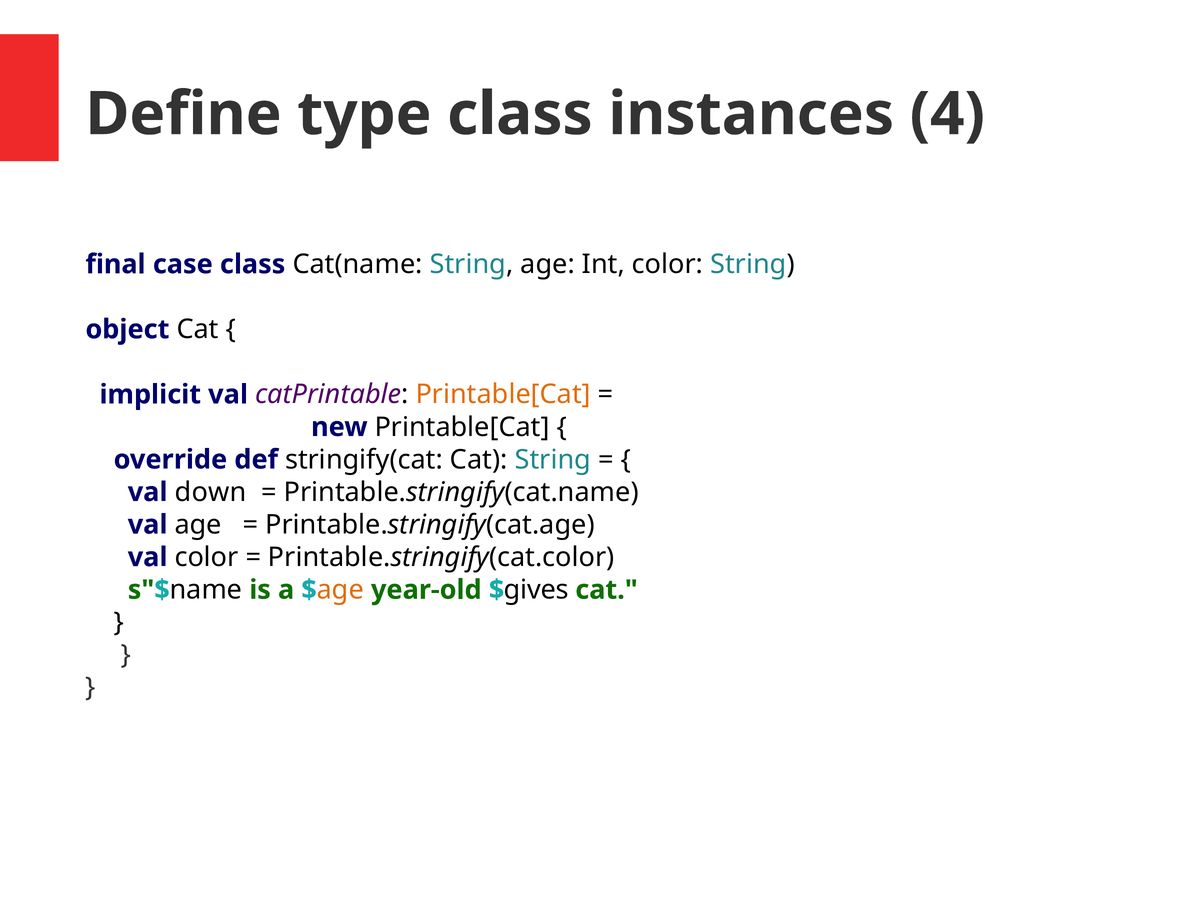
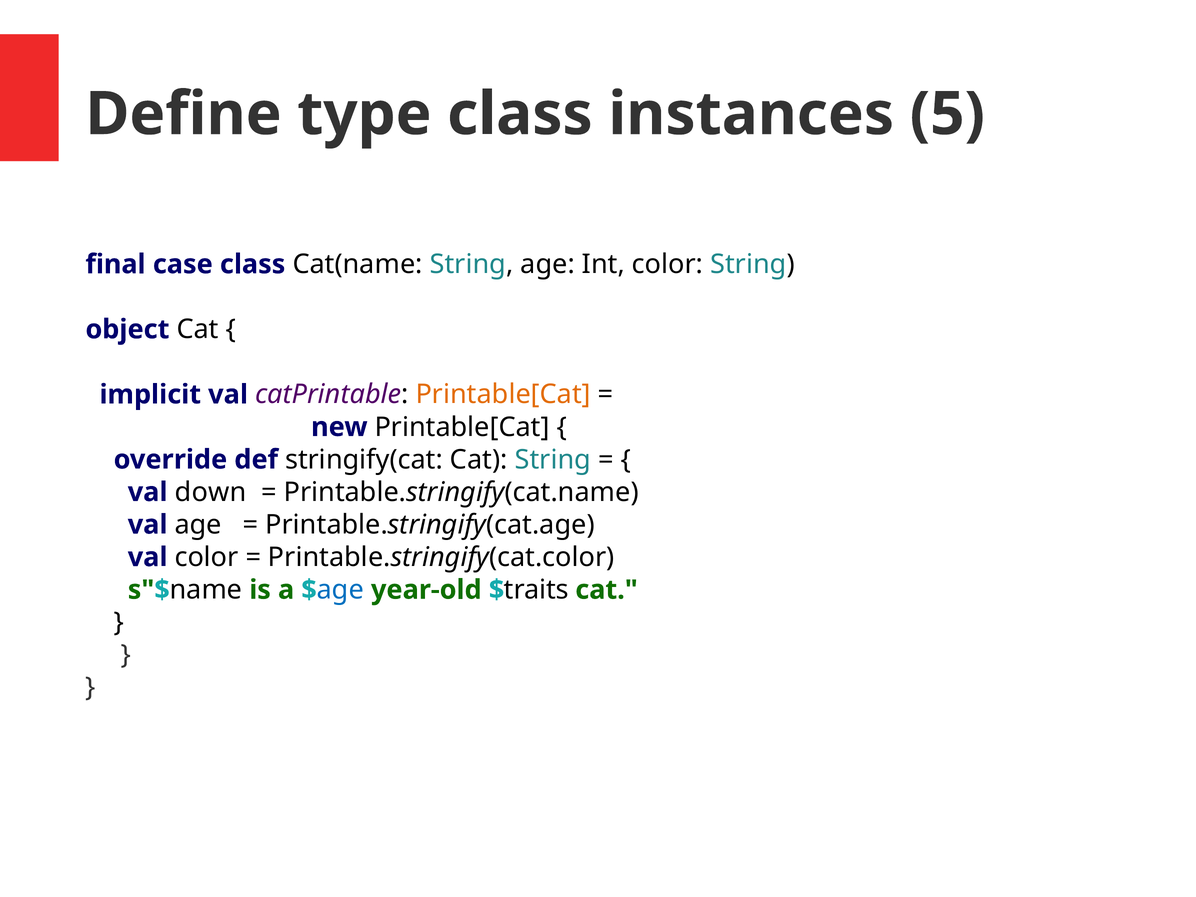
4: 4 -> 5 (947, 114)
age colour: orange -> blue (340, 590)
gives: gives -> traits (536, 590)
